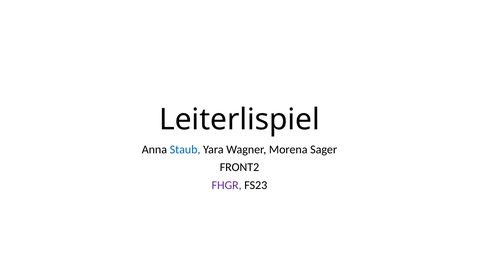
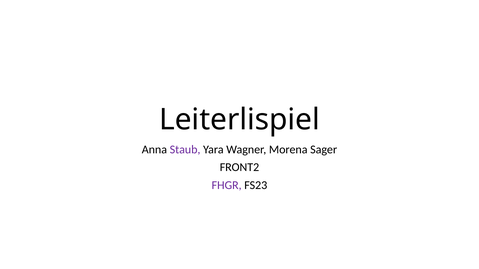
Staub colour: blue -> purple (185, 150)
